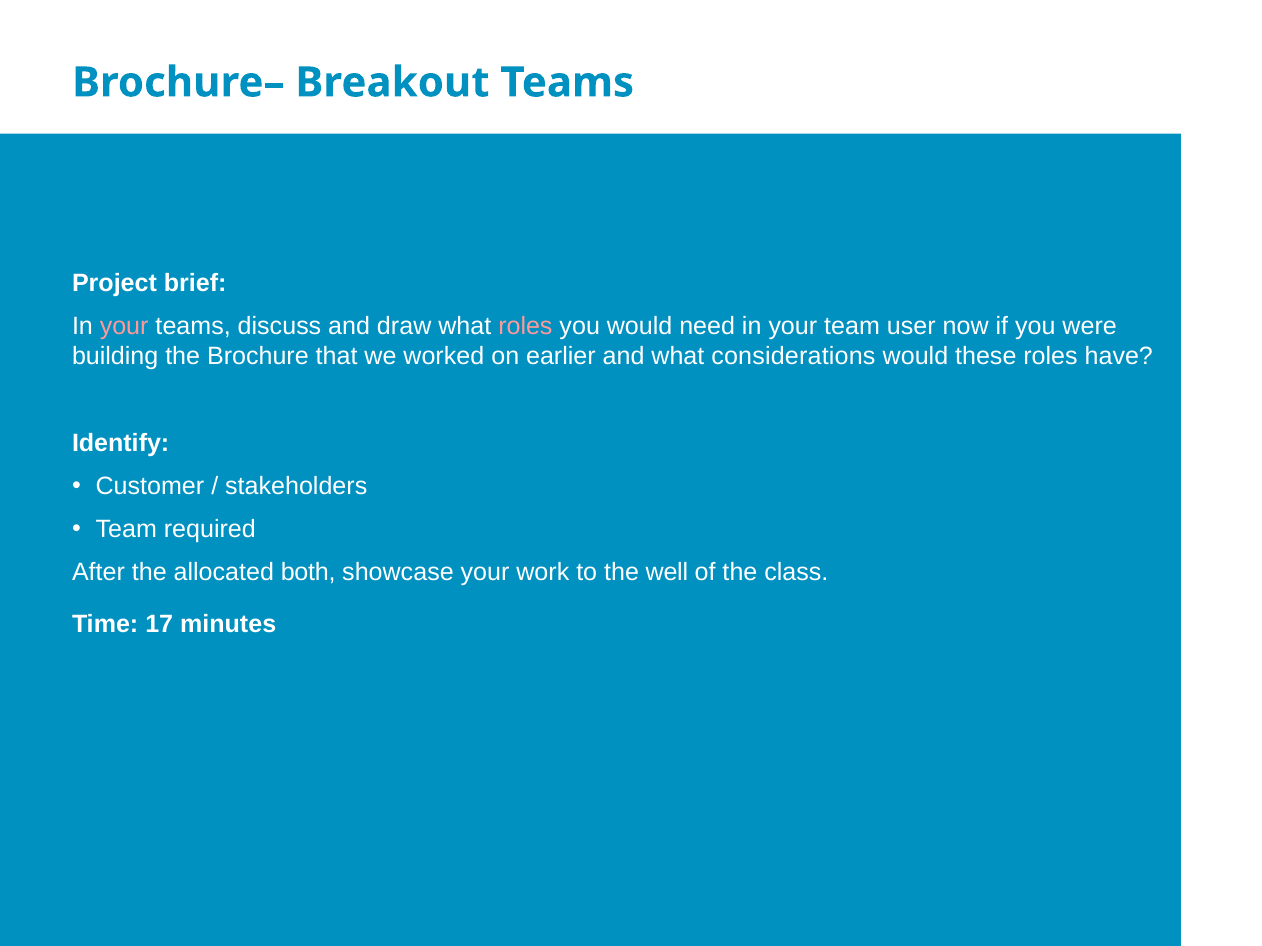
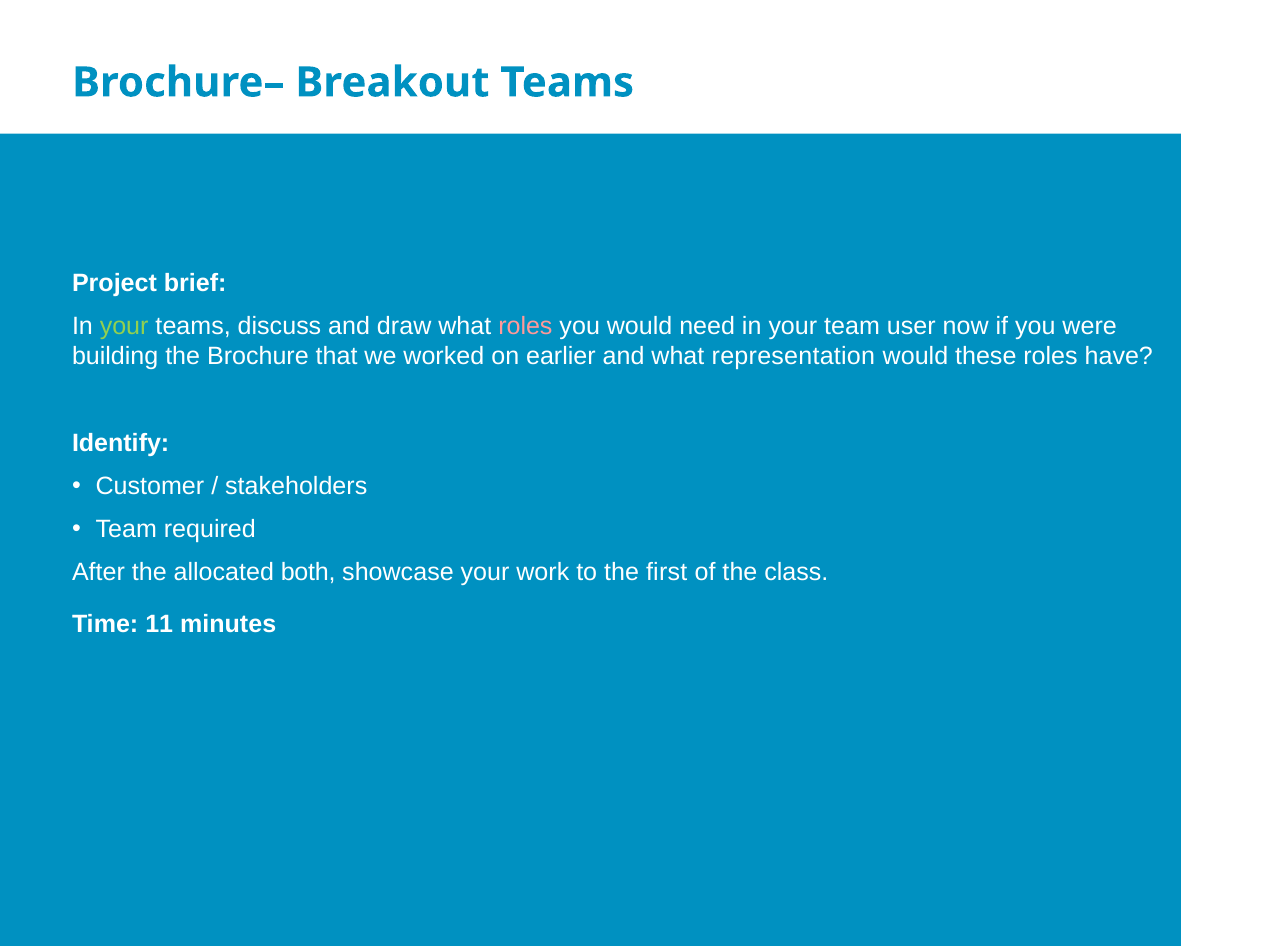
your colour: pink -> light green (124, 327)
considerations: considerations -> representation (793, 357)
well: well -> first (667, 573)
17: 17 -> 11 (159, 624)
